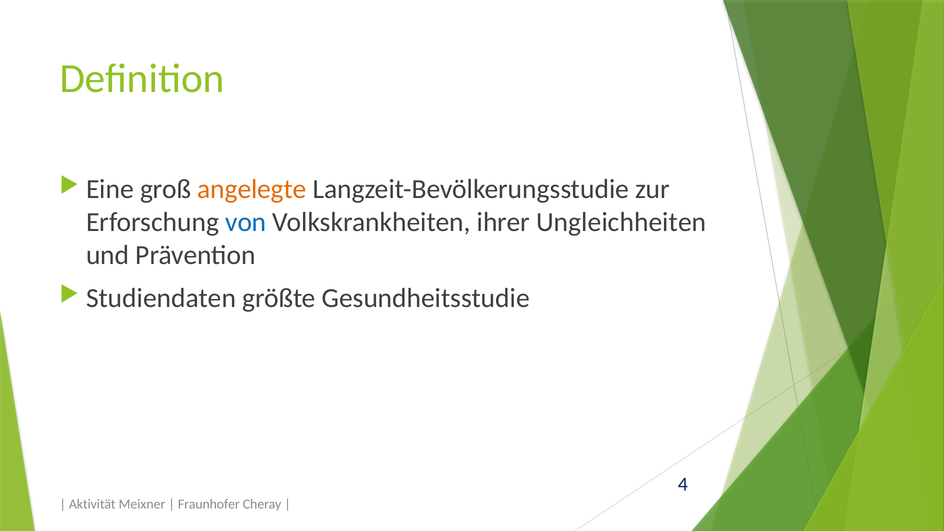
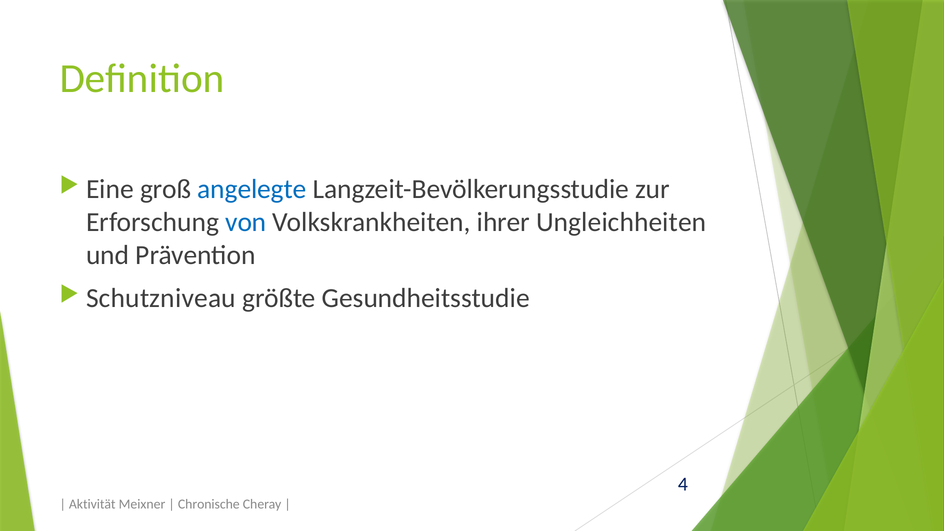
angelegte colour: orange -> blue (252, 189)
Studiendaten: Studiendaten -> Schutzniveau (161, 298)
Fraunhofer: Fraunhofer -> Chronische (209, 504)
